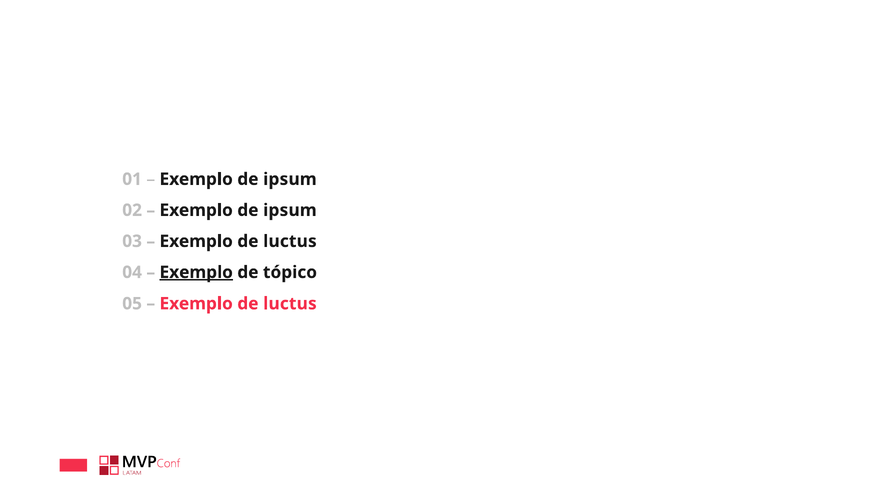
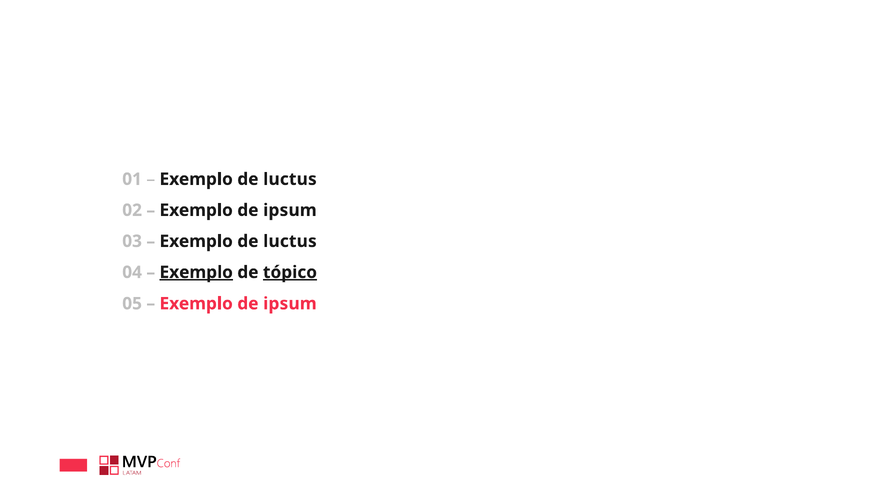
ipsum: ipsum -> luctus (290, 179)
tópico underline: none -> present (290, 272)
luctus: luctus -> ipsum (290, 304)
